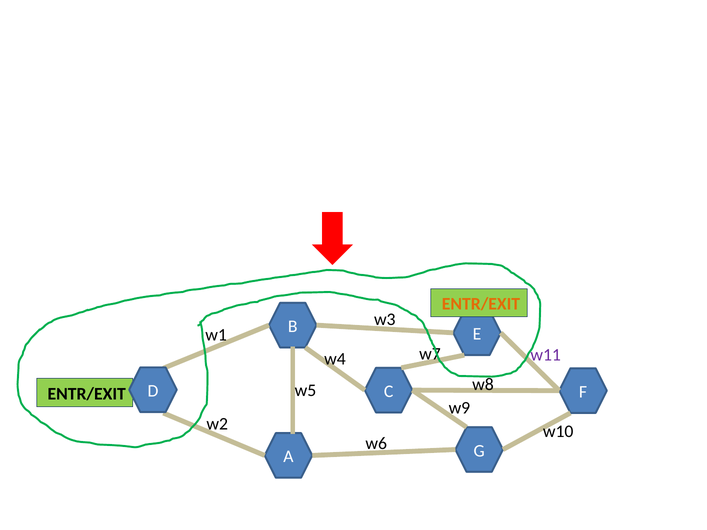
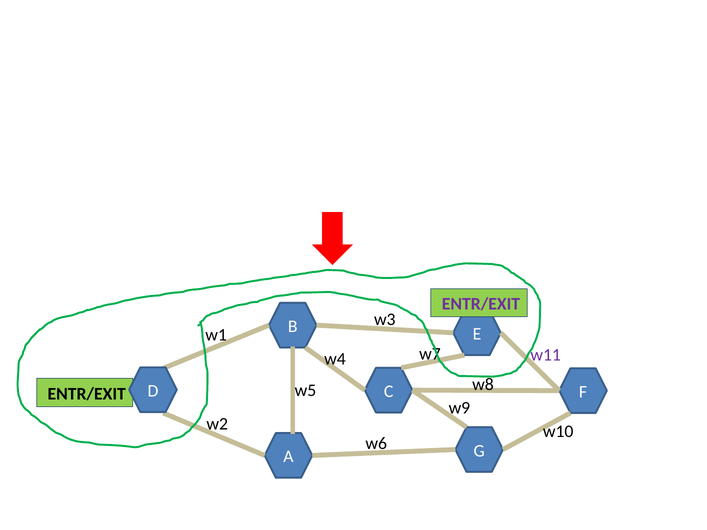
ENTR/EXIT colour: orange -> purple (481, 304)
